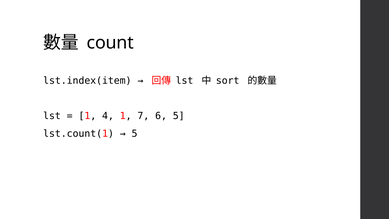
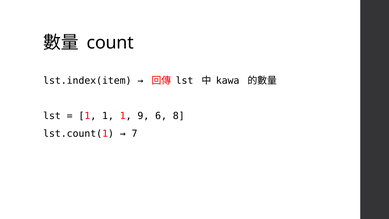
sort: sort -> kawa (228, 81)
4: 4 -> 1 (108, 116)
7: 7 -> 9 (143, 116)
6 5: 5 -> 8 (179, 116)
5: 5 -> 7 (135, 133)
